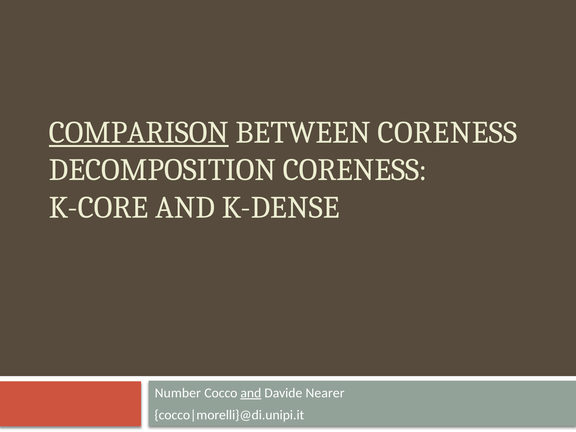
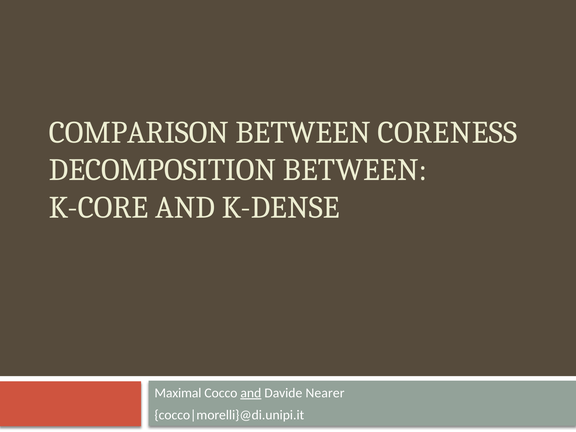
COMPARISON underline: present -> none (139, 133)
DECOMPOSITION CORENESS: CORENESS -> BETWEEN (355, 170)
Number: Number -> Maximal (178, 393)
